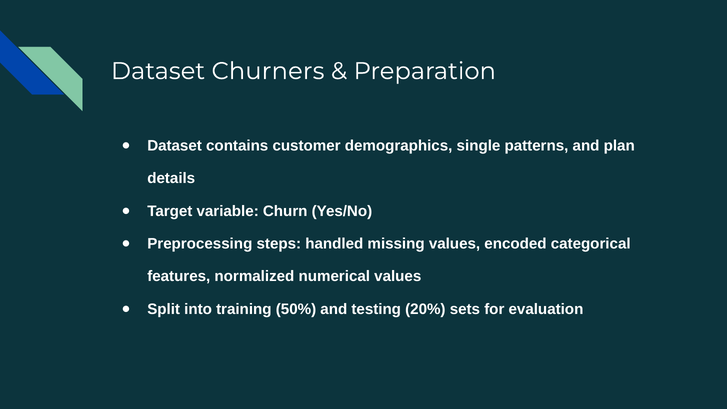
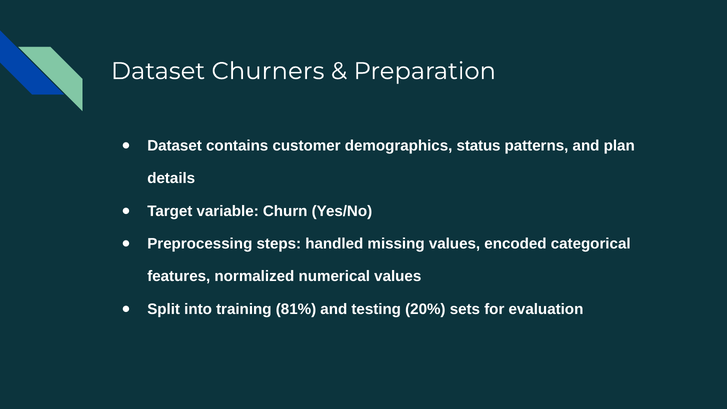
single: single -> status (479, 146)
50%: 50% -> 81% (296, 309)
